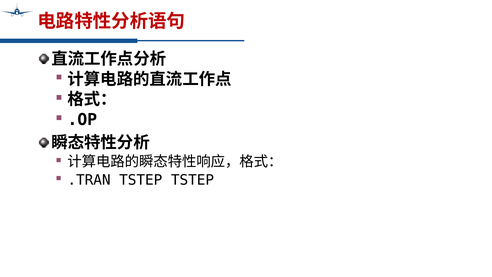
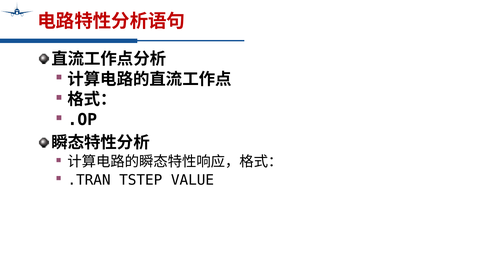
TSTEP TSTEP: TSTEP -> VALUE (192, 180)
